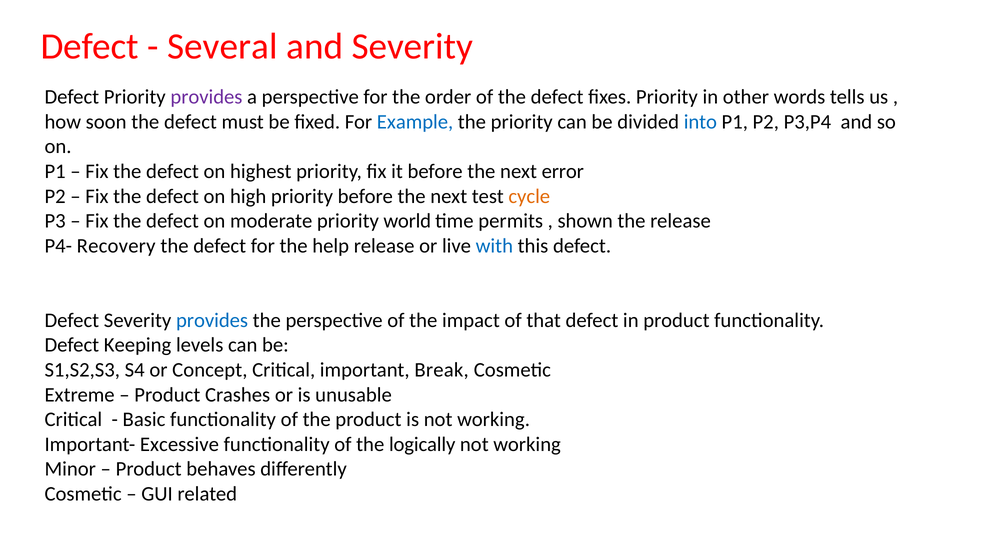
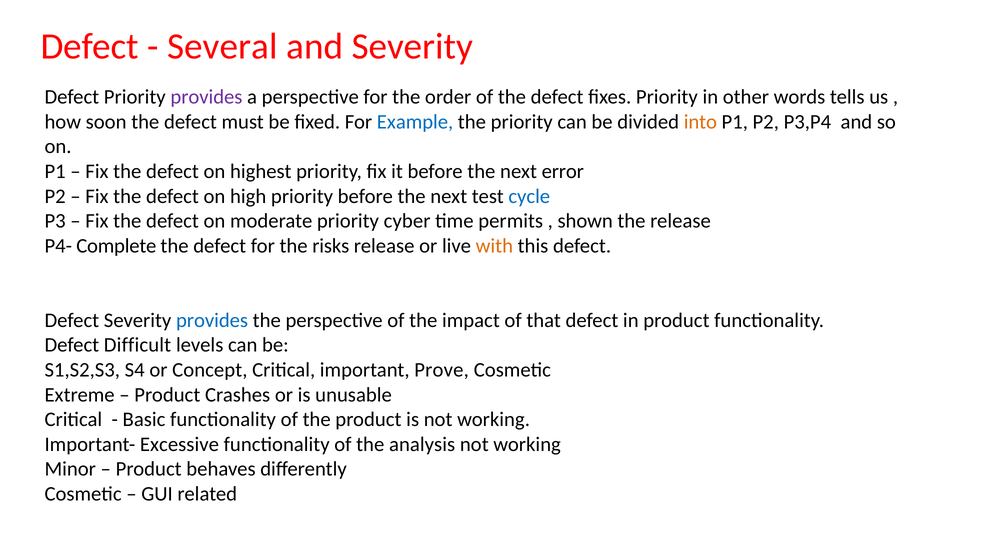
into colour: blue -> orange (700, 122)
cycle colour: orange -> blue (529, 196)
world: world -> cyber (407, 221)
Recovery: Recovery -> Complete (116, 246)
help: help -> risks (331, 246)
with colour: blue -> orange (494, 246)
Keeping: Keeping -> Difficult (138, 345)
Break: Break -> Prove (442, 370)
logically: logically -> analysis (422, 445)
